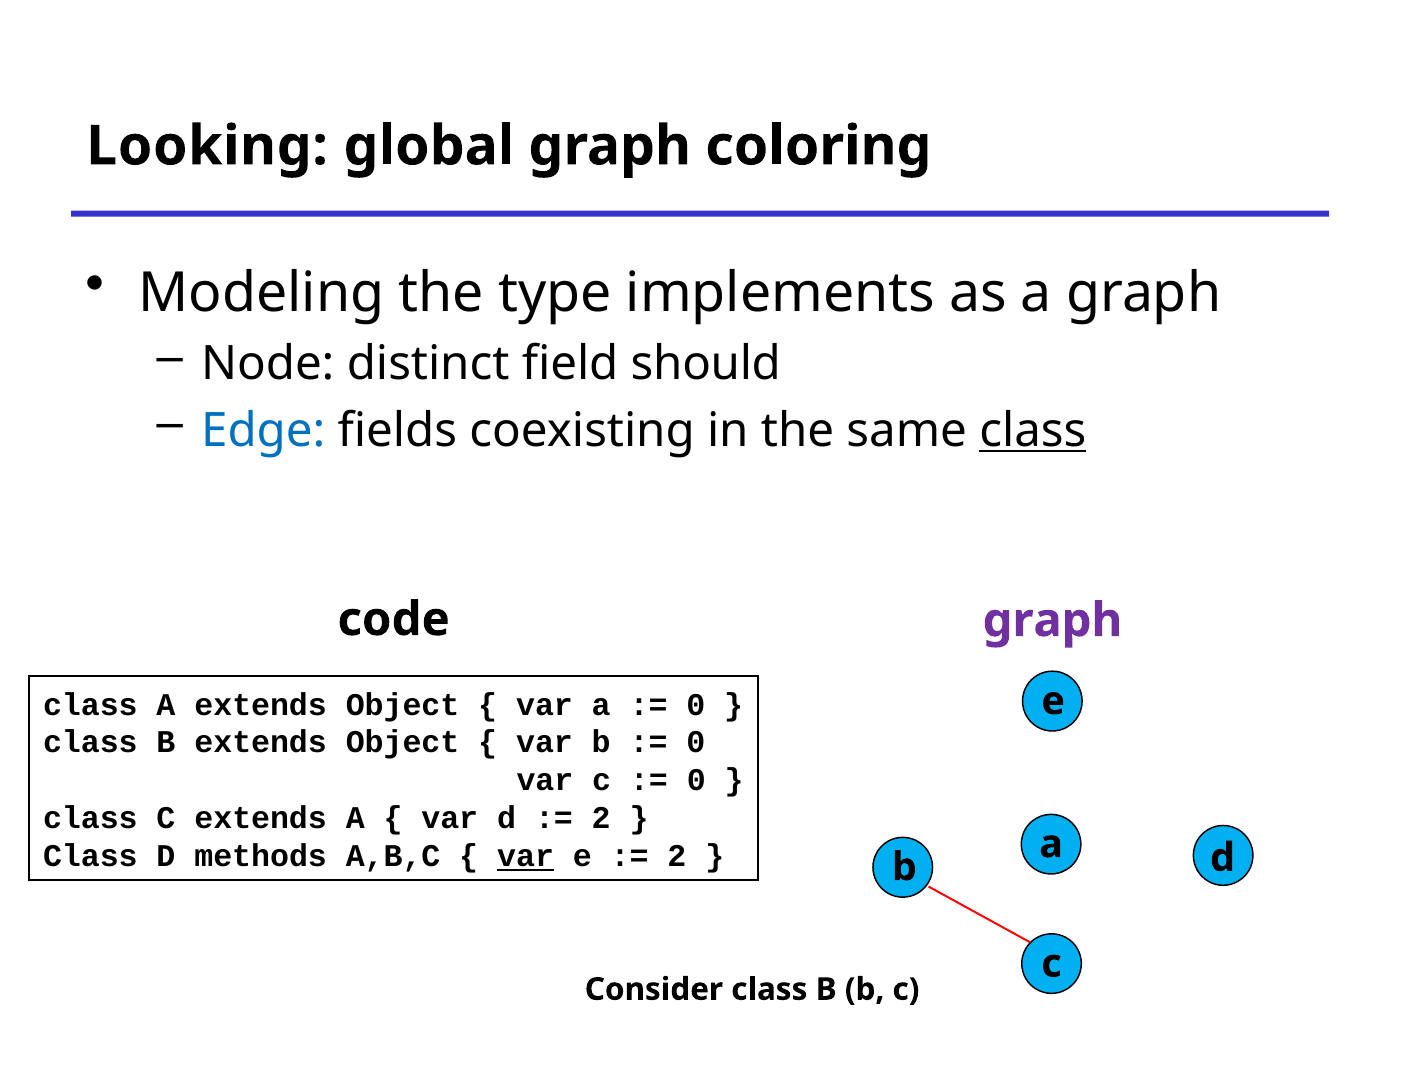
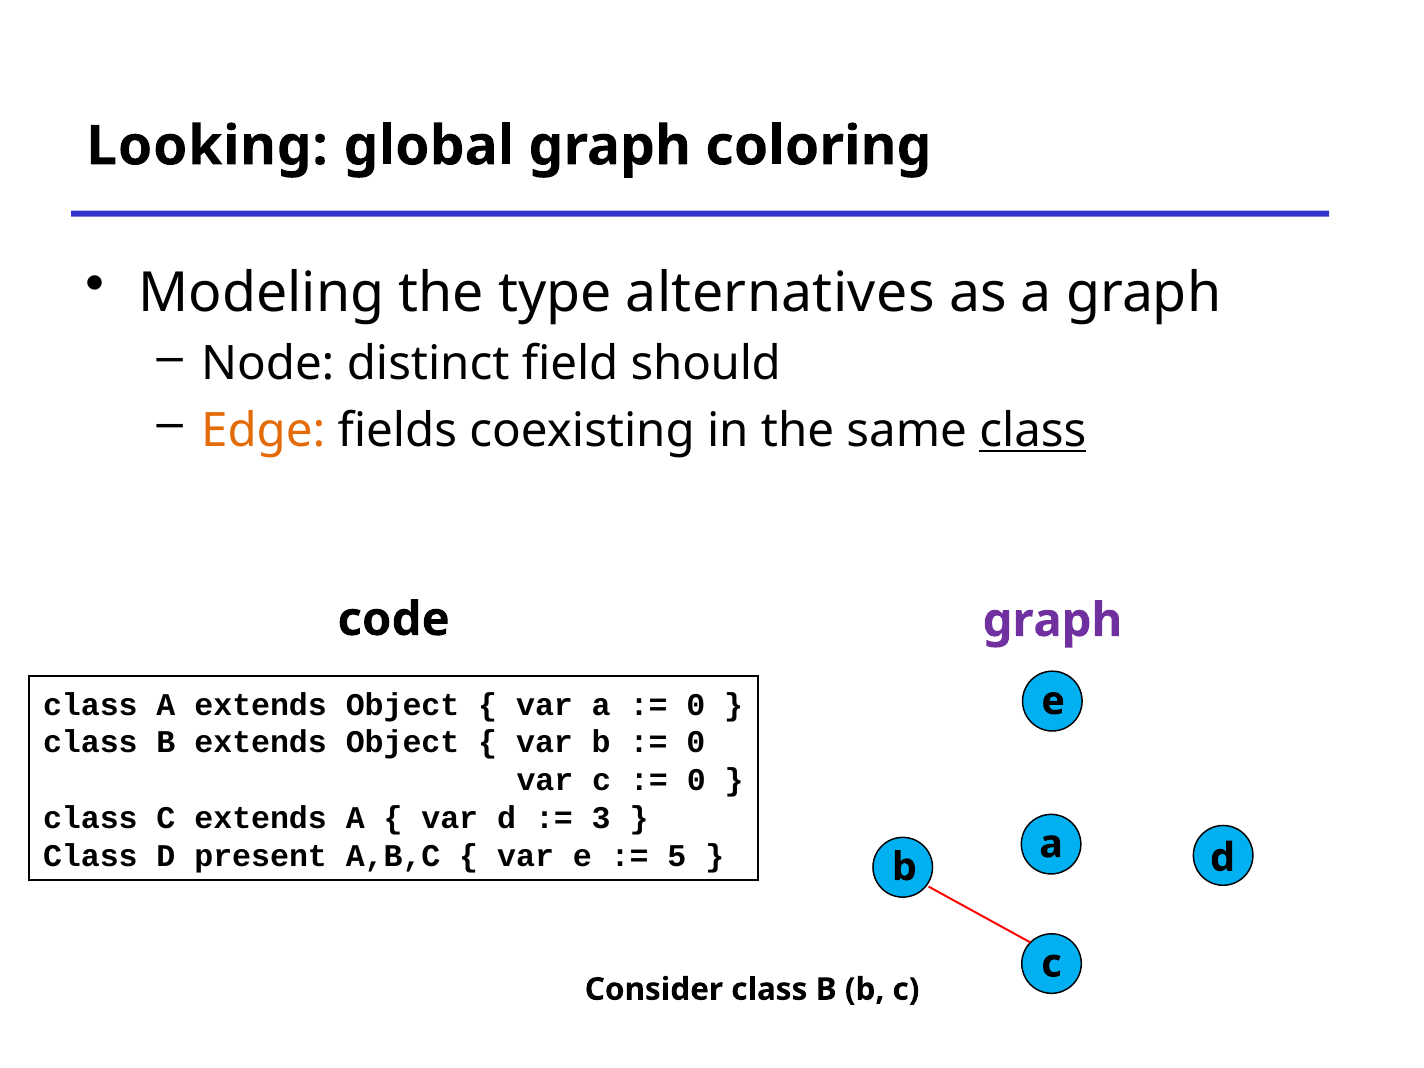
implements: implements -> alternatives (780, 293)
Edge colour: blue -> orange (263, 431)
2: 2 -> 3 (601, 818)
methods: methods -> present (261, 856)
var underline: present -> none (526, 856)
2: 2 -> 5 (677, 856)
